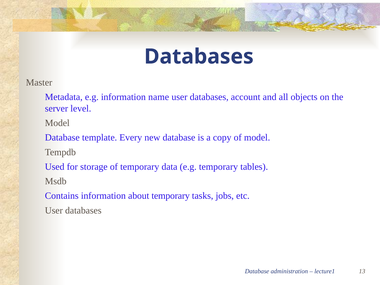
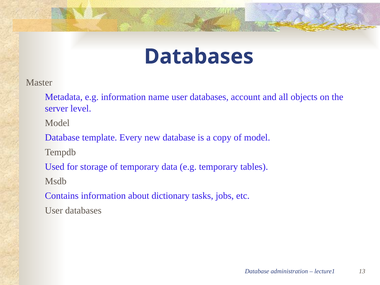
about temporary: temporary -> dictionary (171, 196)
